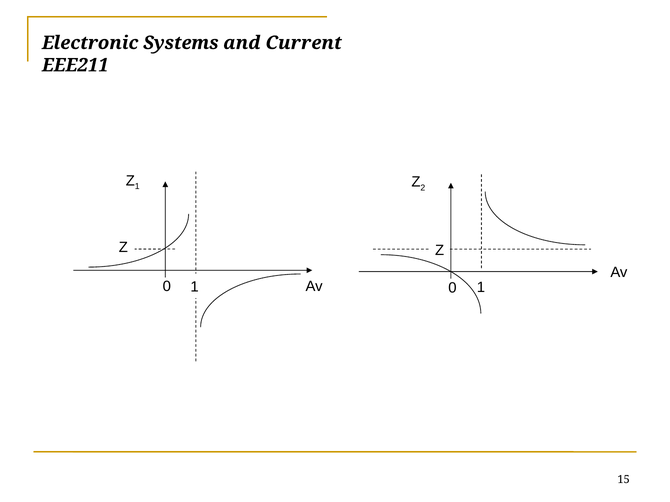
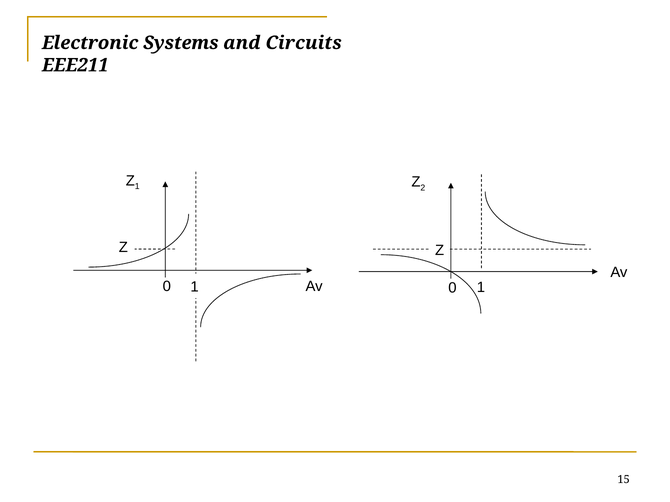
Current: Current -> Circuits (304, 43)
